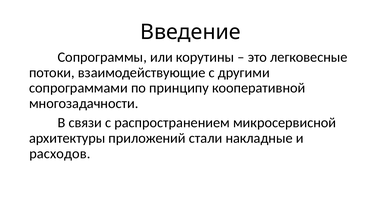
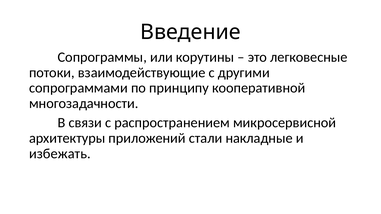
расходов: расходов -> избежать (60, 154)
